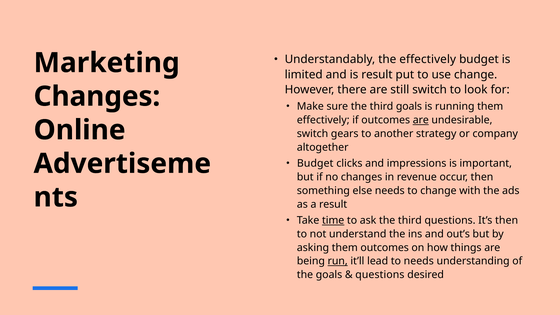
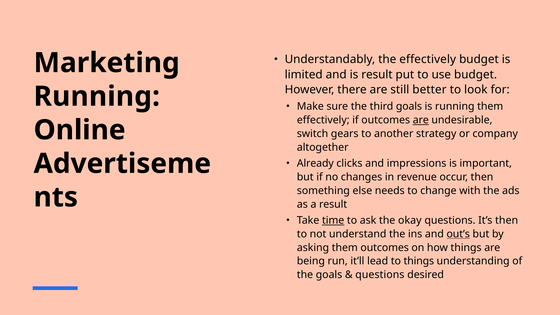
use change: change -> budget (476, 75)
still switch: switch -> better (429, 90)
Changes: Changes -> Running (97, 96)
Budget: Budget -> Already (315, 163)
ask the third: third -> okay (410, 220)
out’s underline: none -> present (458, 234)
run underline: present -> none (338, 261)
to needs: needs -> things (419, 261)
